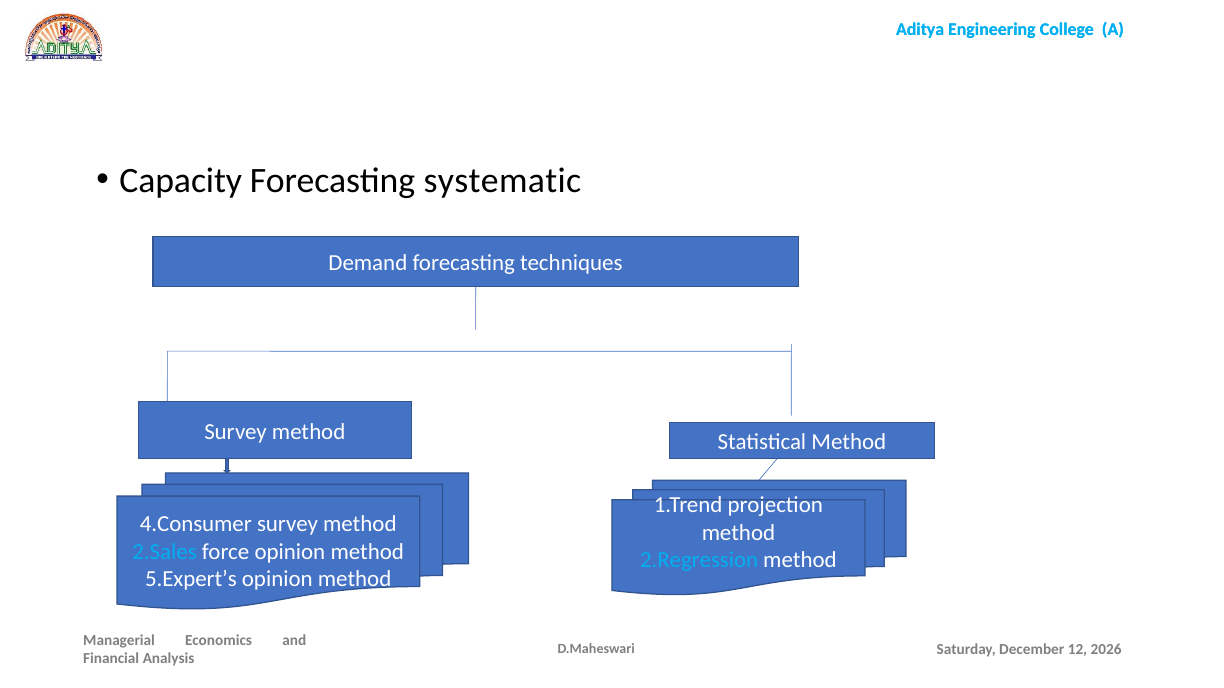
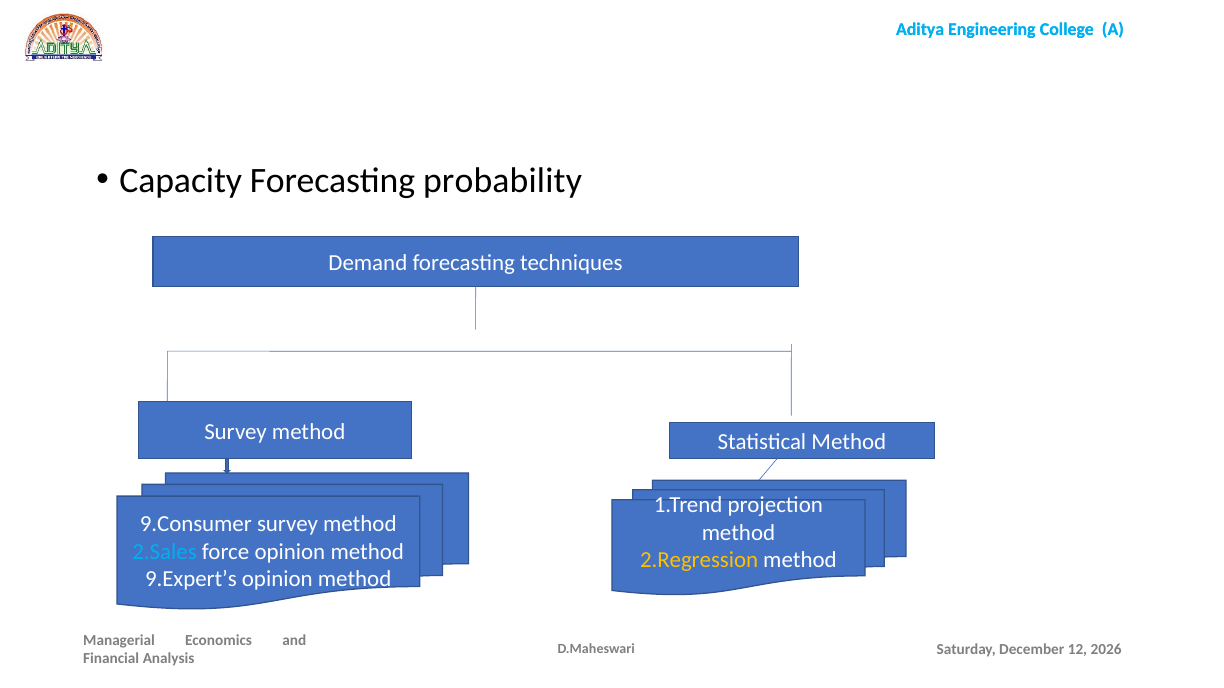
systematic: systematic -> probability (502, 180)
4.Consumer: 4.Consumer -> 9.Consumer (196, 525)
2.Regression colour: light blue -> yellow (699, 561)
5.Expert’s: 5.Expert’s -> 9.Expert’s (191, 580)
